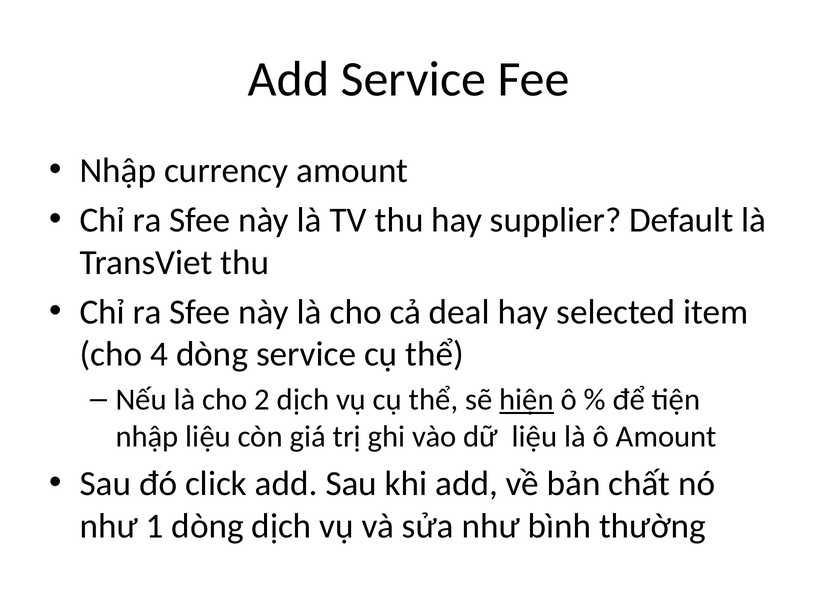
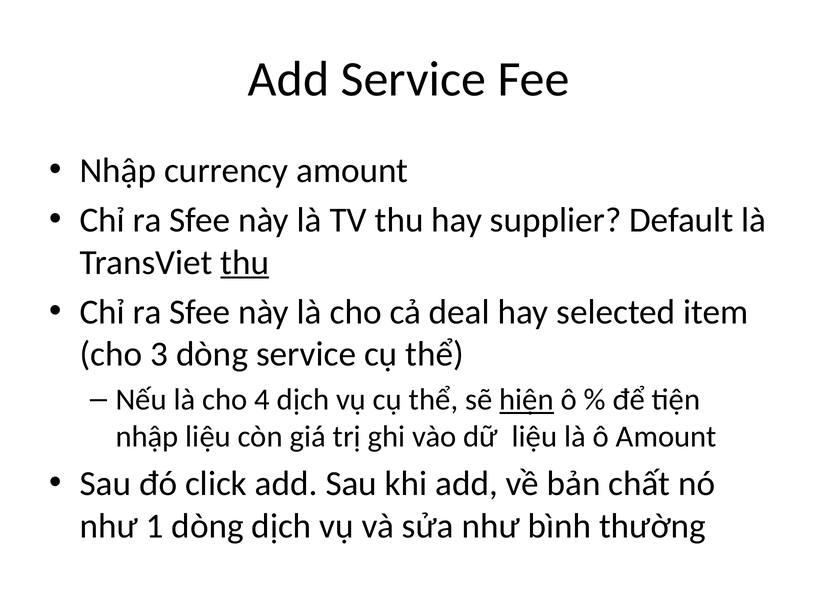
thu underline: none -> present (245, 263)
4: 4 -> 3 (159, 355)
2: 2 -> 4 (262, 400)
